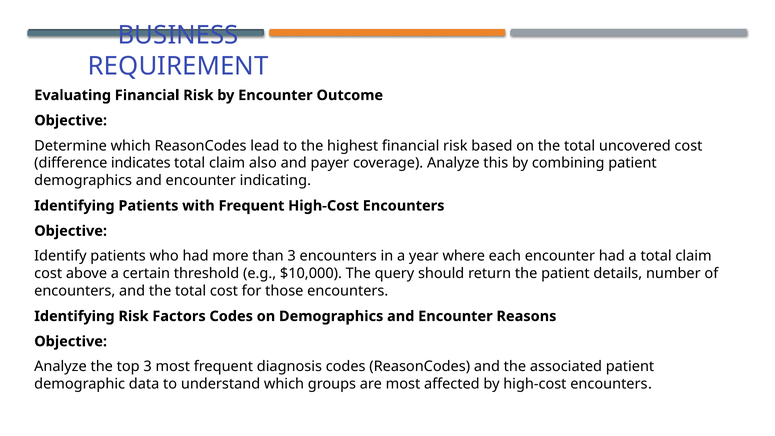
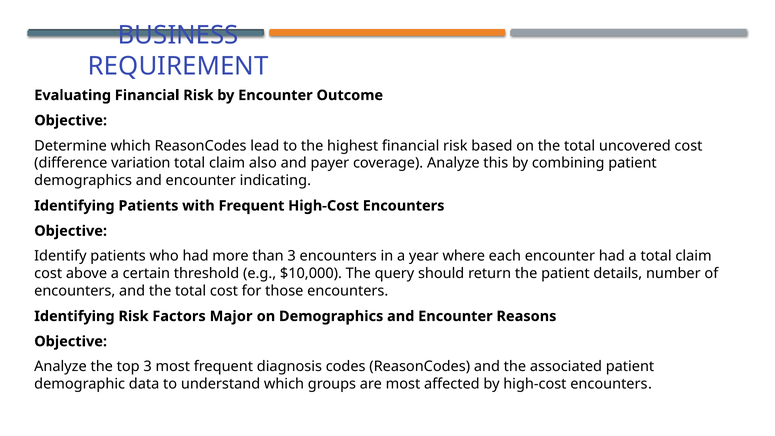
indicates: indicates -> variation (141, 163)
Factors Codes: Codes -> Major (231, 316)
